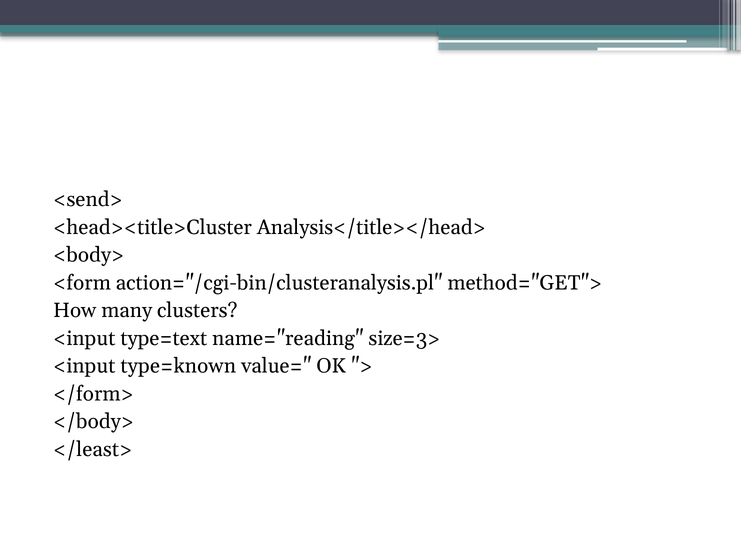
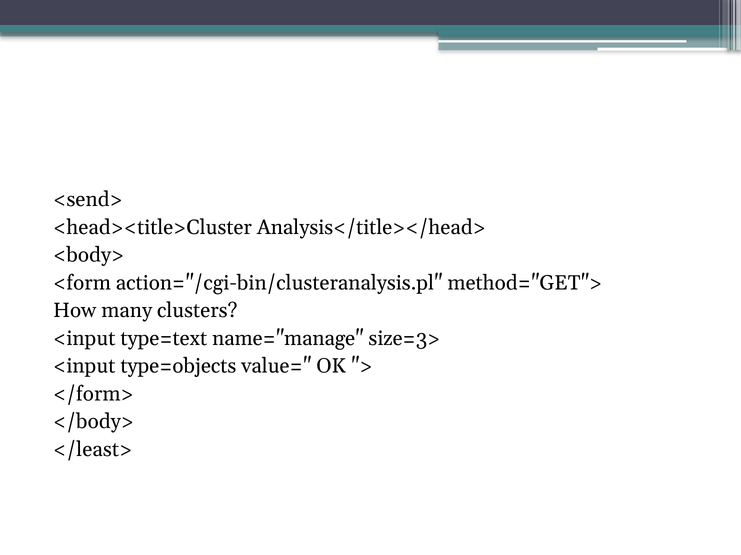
name="reading: name="reading -> name="manage (288, 339)
type=known: type=known -> type=objects (178, 367)
